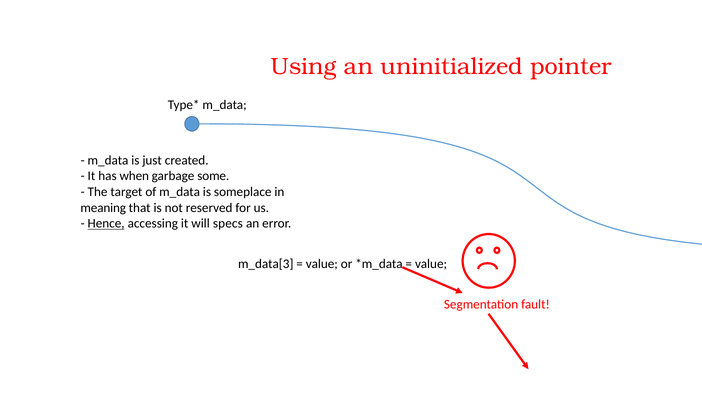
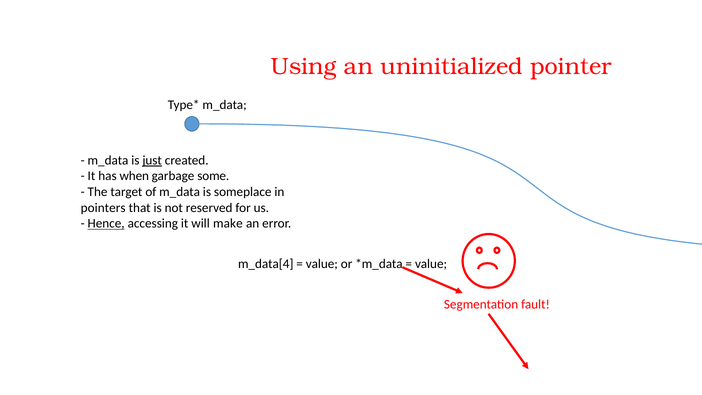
just underline: none -> present (152, 160)
meaning: meaning -> pointers (103, 208)
specs: specs -> make (228, 223)
m_data[3: m_data[3 -> m_data[4 (266, 264)
